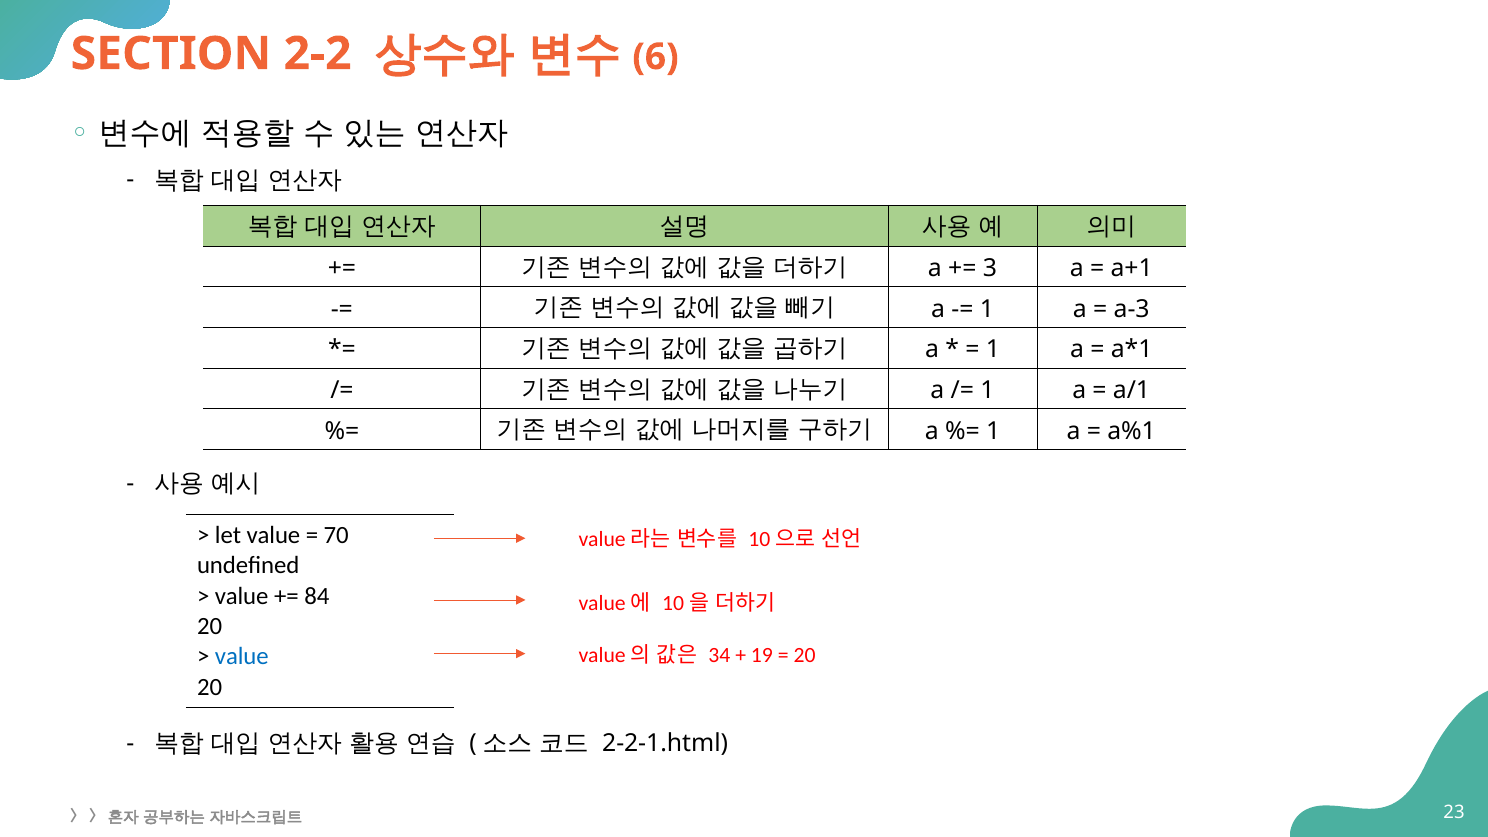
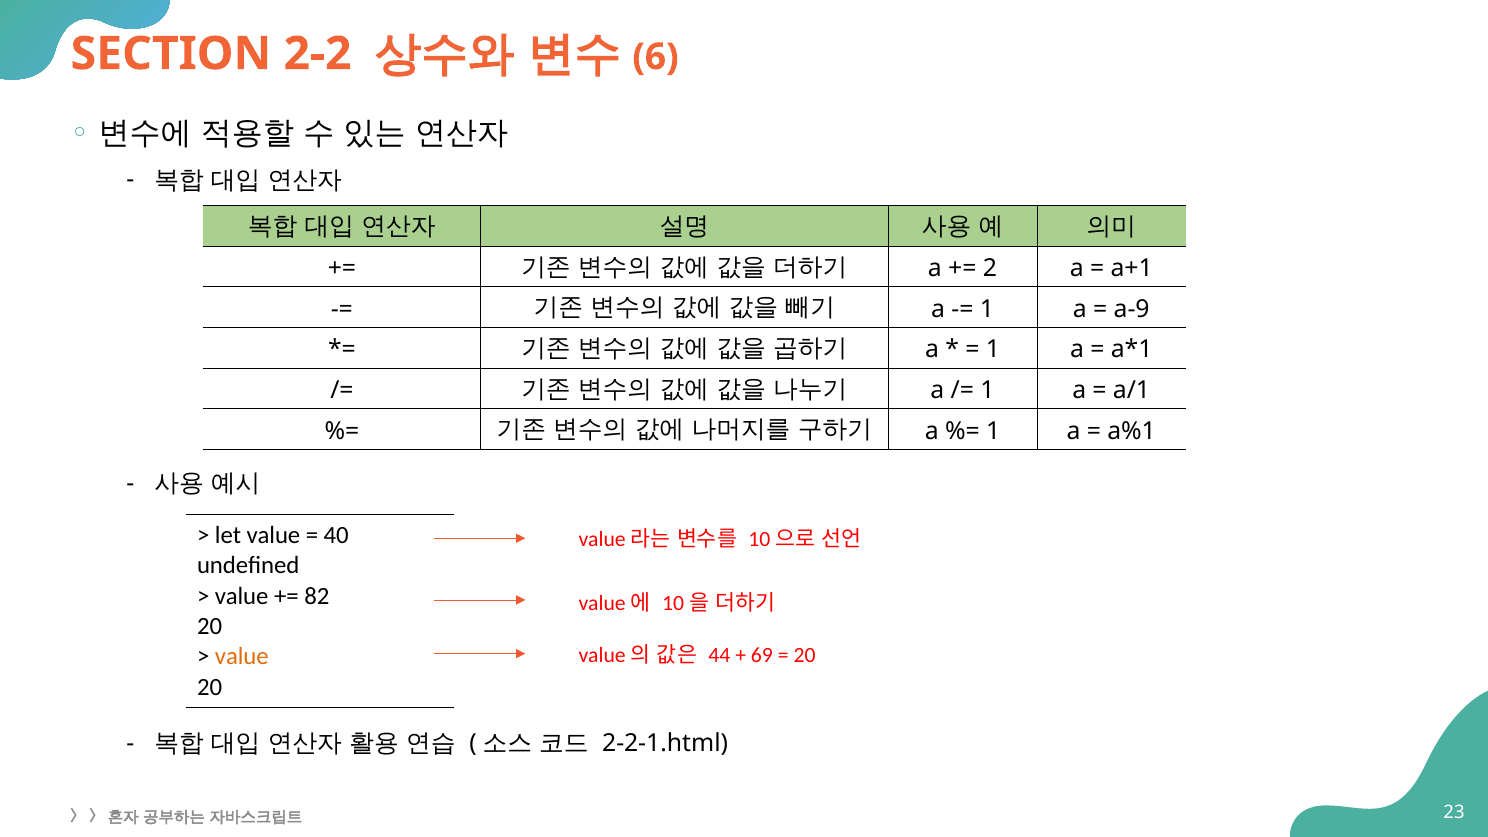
3: 3 -> 2 (990, 268)
a-3: a-3 -> a-9 (1132, 309)
70: 70 -> 40 (336, 535)
84: 84 -> 82 (317, 596)
34: 34 -> 44 (719, 655)
19: 19 -> 69 (762, 655)
value colour: blue -> orange (242, 657)
